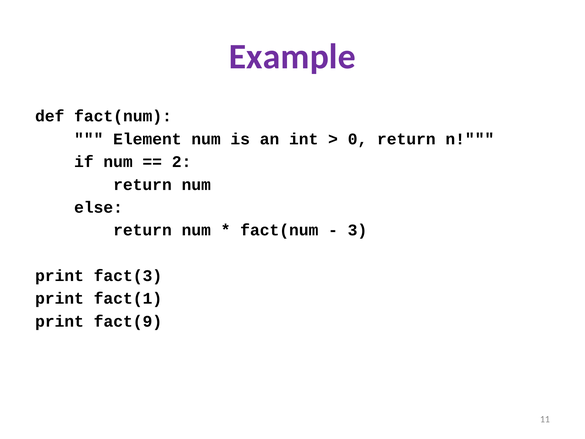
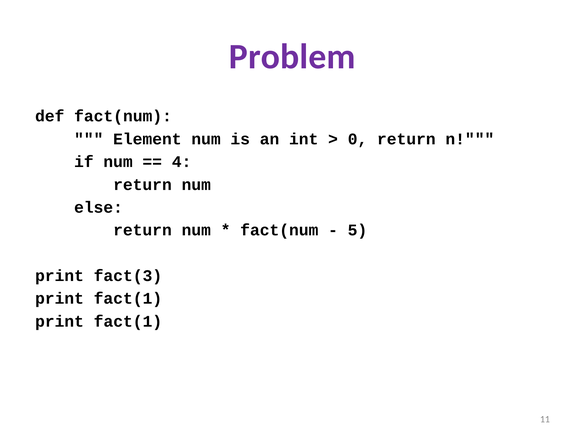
Example: Example -> Problem (292, 57)
2: 2 -> 4 (182, 162)
3: 3 -> 5 (357, 230)
fact(9: fact(9 -> fact(1 (128, 321)
